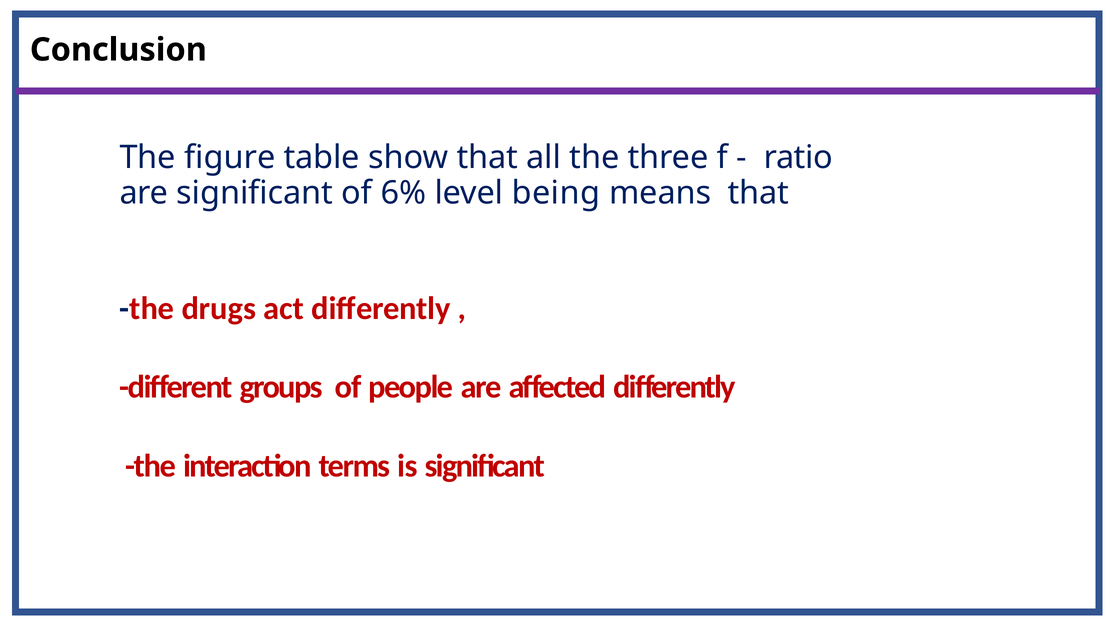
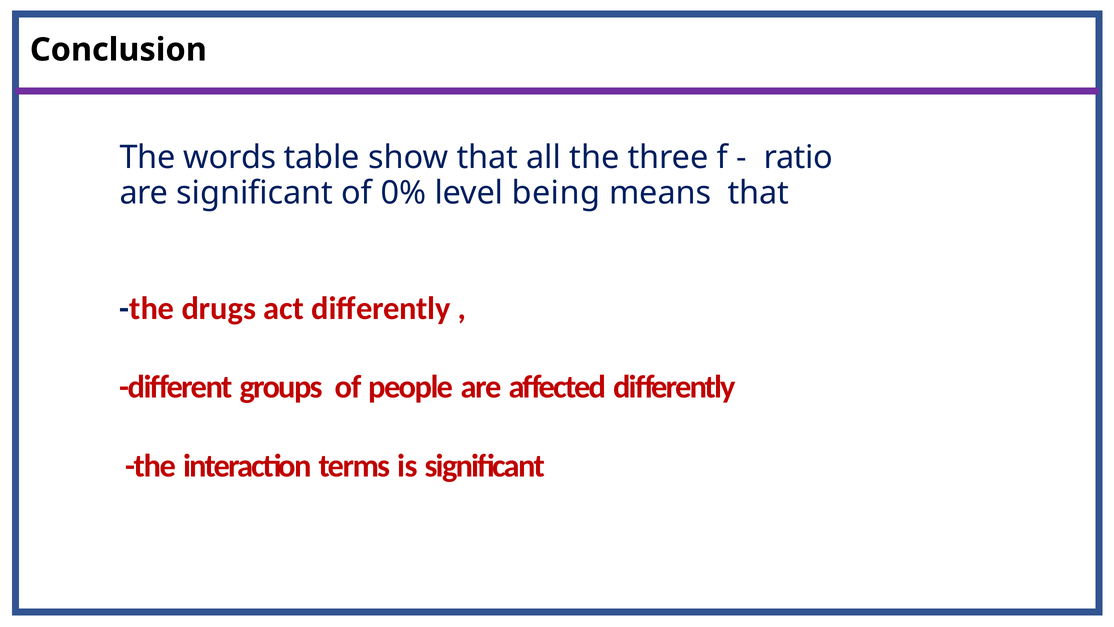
figure: figure -> words (230, 158)
6%: 6% -> 0% (403, 193)
